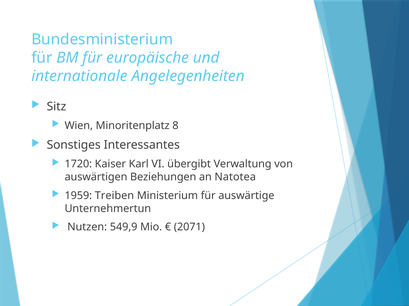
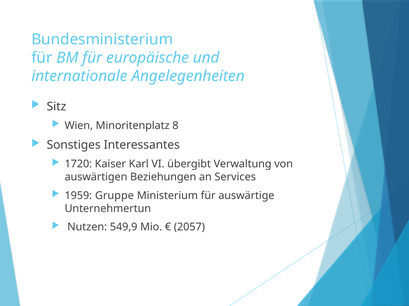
Natotea: Natotea -> Services (235, 177)
Treiben: Treiben -> Gruppe (114, 196)
2071: 2071 -> 2057 (189, 228)
